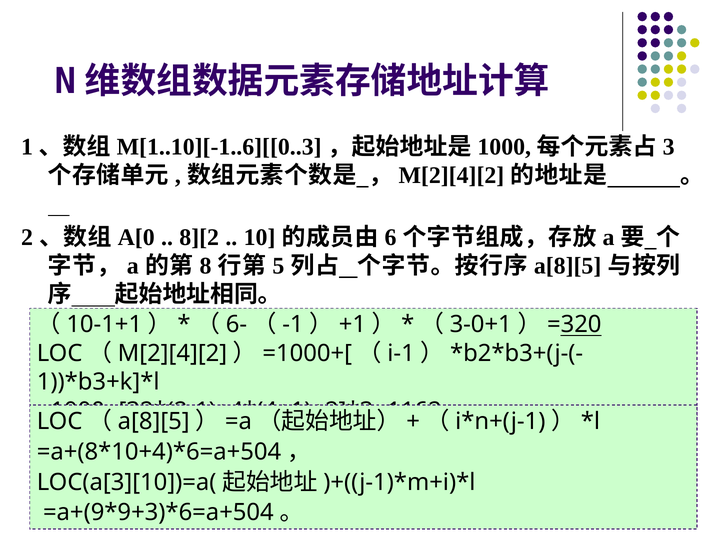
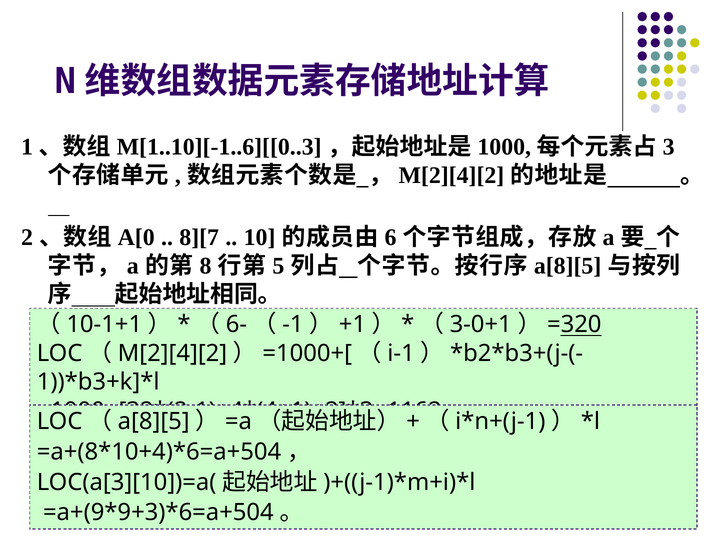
8][2: 8][2 -> 8][7 (199, 237)
